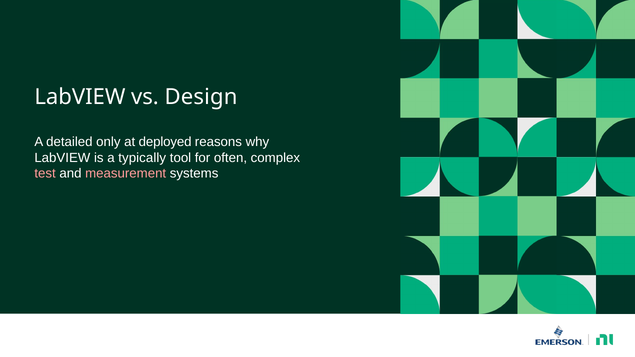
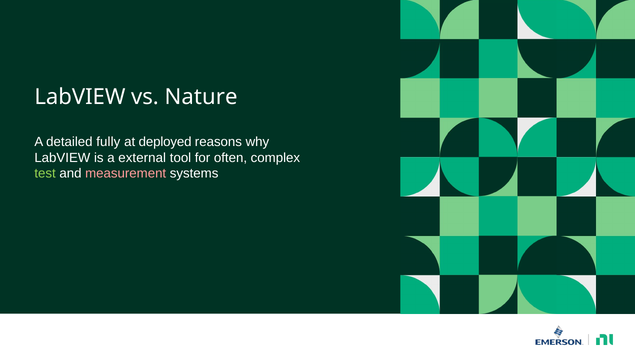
Design: Design -> Nature (201, 97)
only: only -> fully (108, 142)
typically: typically -> external (142, 158)
test colour: pink -> light green (45, 174)
